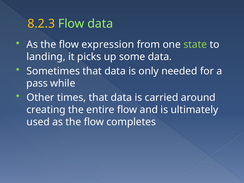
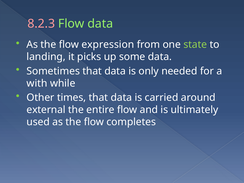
8.2.3 colour: yellow -> pink (41, 24)
pass: pass -> with (37, 83)
creating: creating -> external (46, 110)
